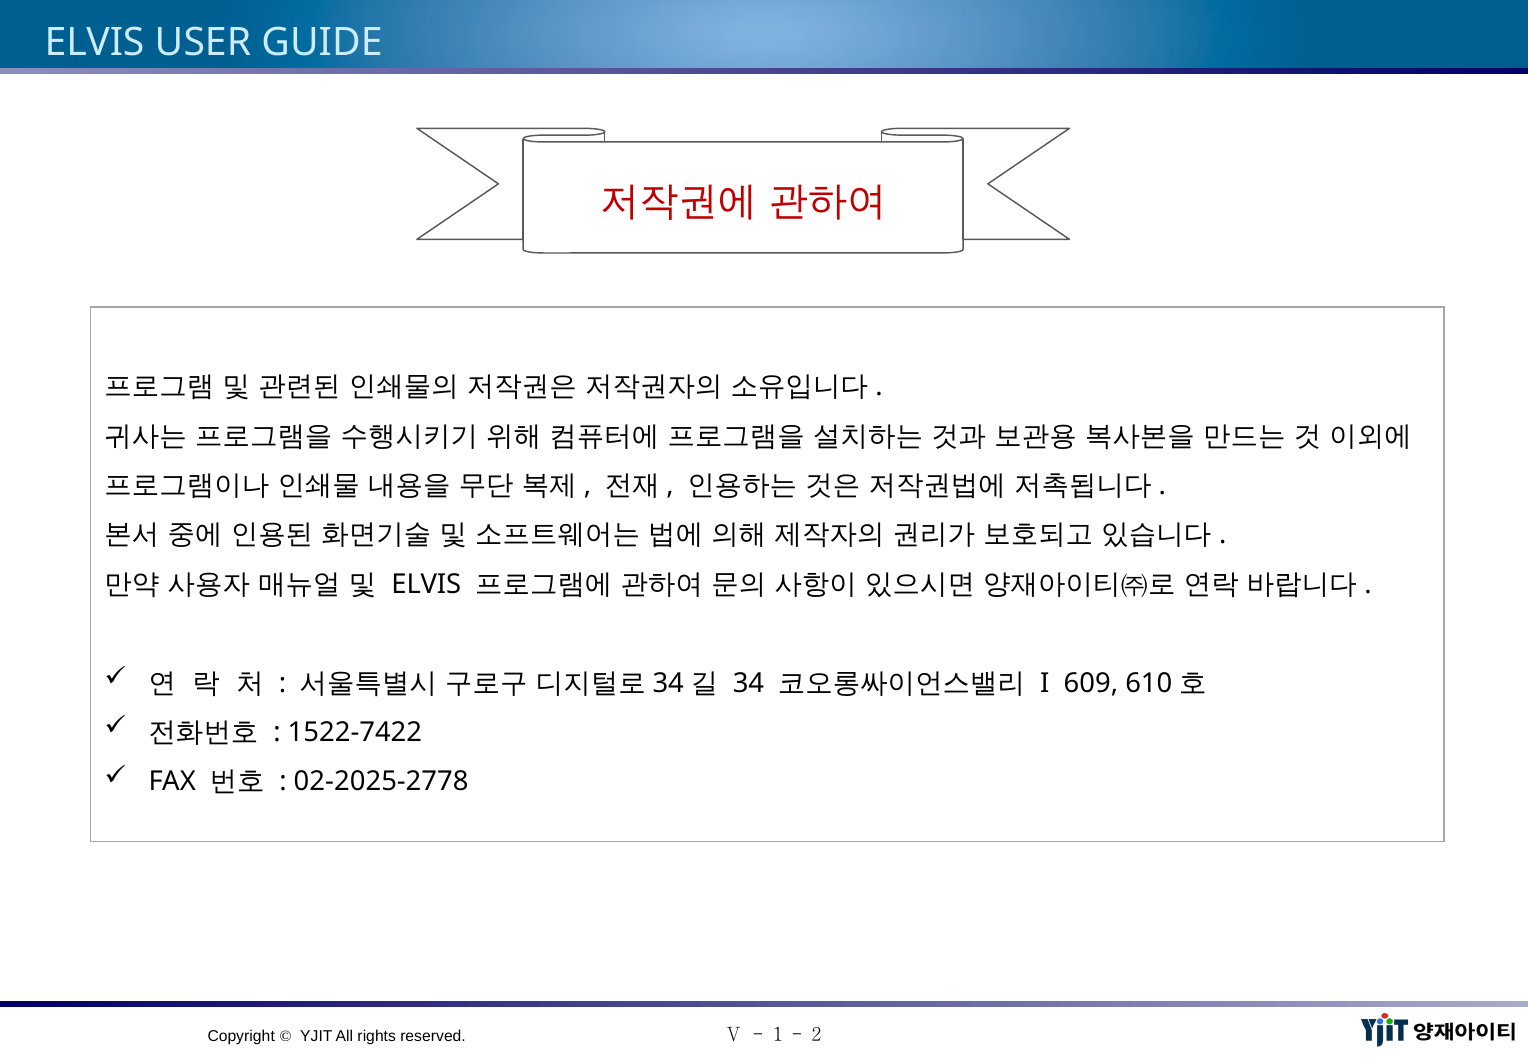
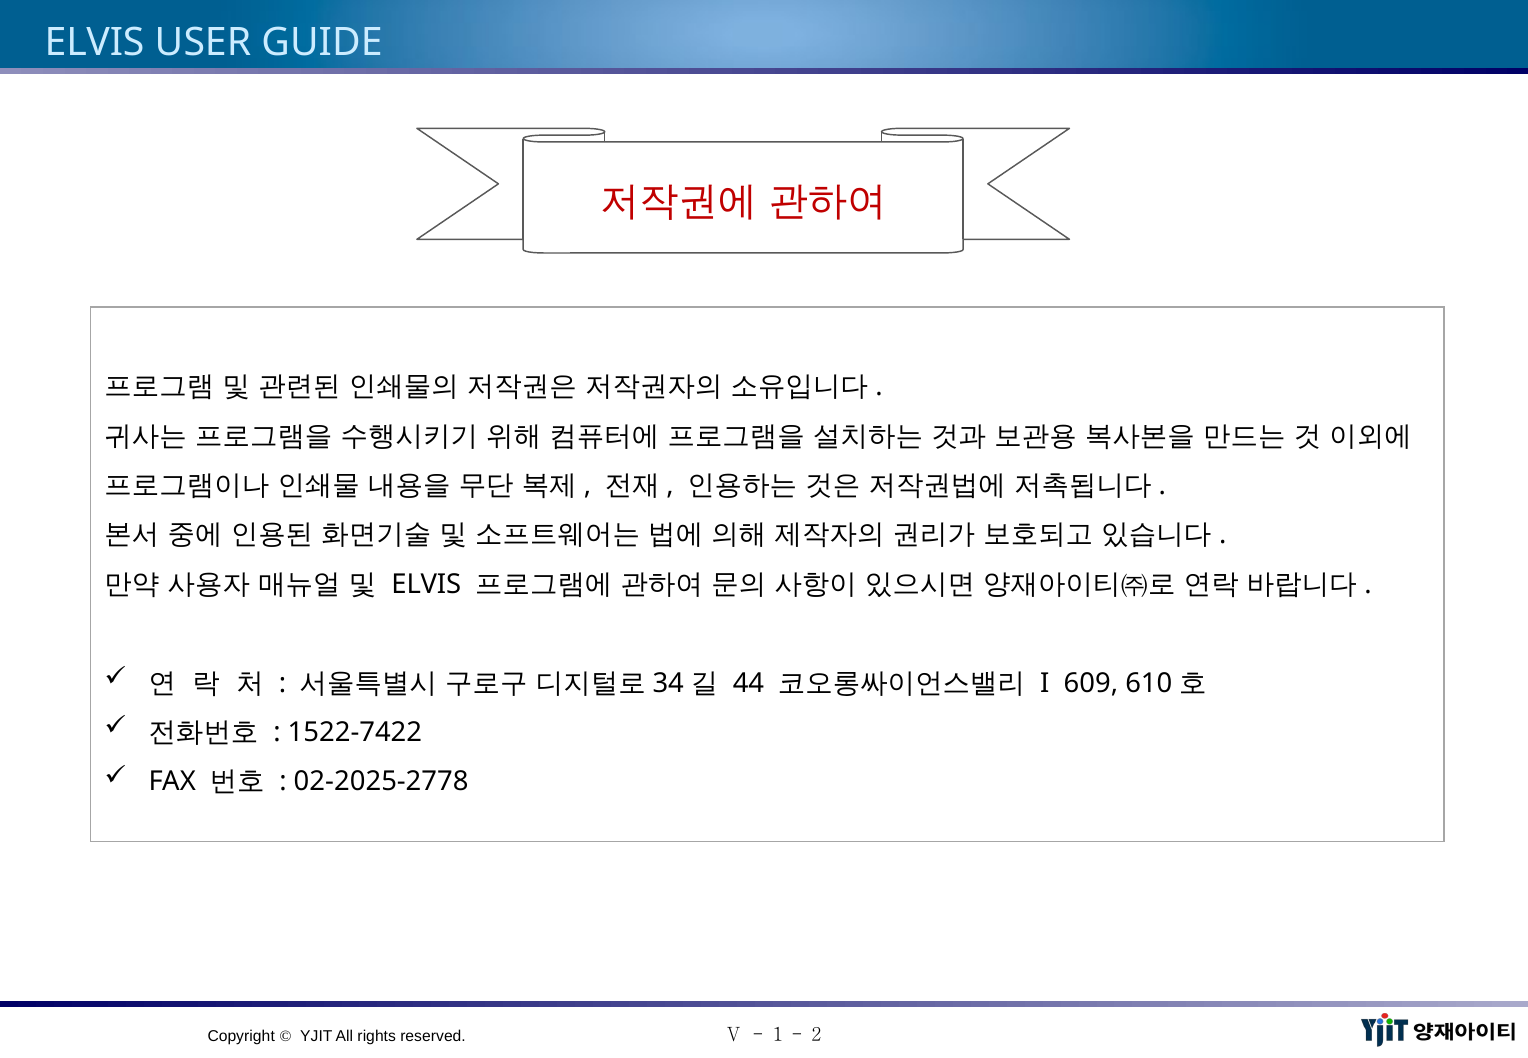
34: 34 -> 44 (748, 683)
